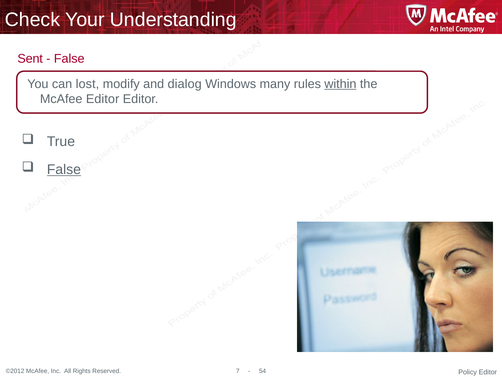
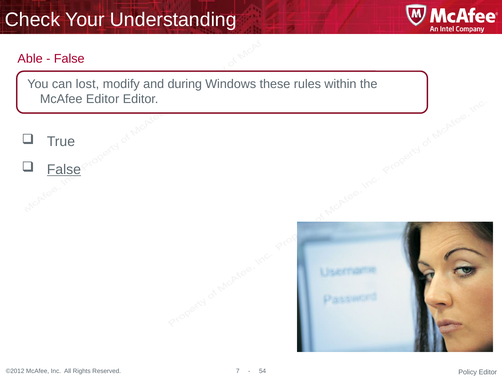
Sent: Sent -> Able (30, 59)
dialog: dialog -> during (185, 84)
many: many -> these (275, 84)
within underline: present -> none (340, 84)
